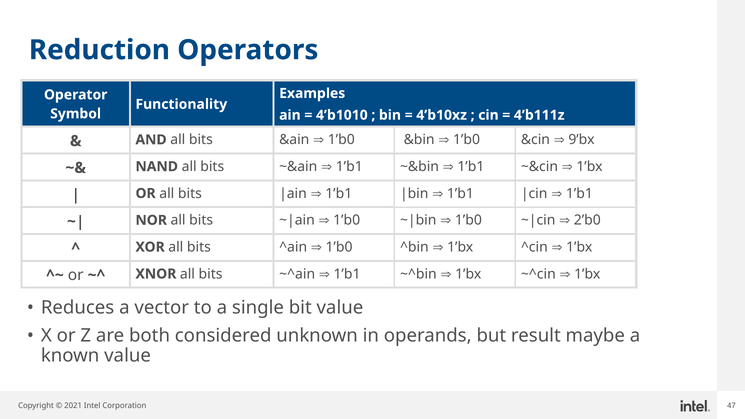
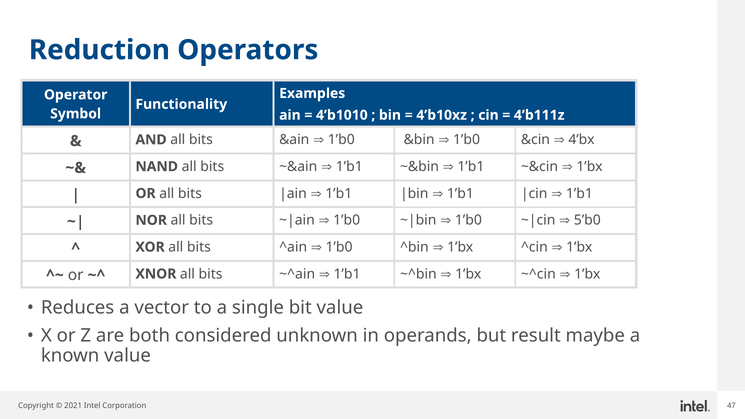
9’bx: 9’bx -> 4’bx (581, 140)
2’b0: 2’b0 -> 5’b0 (587, 220)
